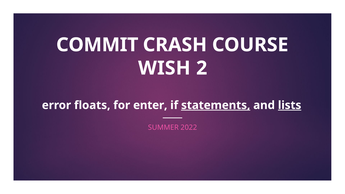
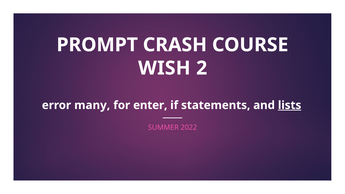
COMMIT: COMMIT -> PROMPT (97, 45)
floats: floats -> many (92, 105)
statements underline: present -> none (216, 105)
